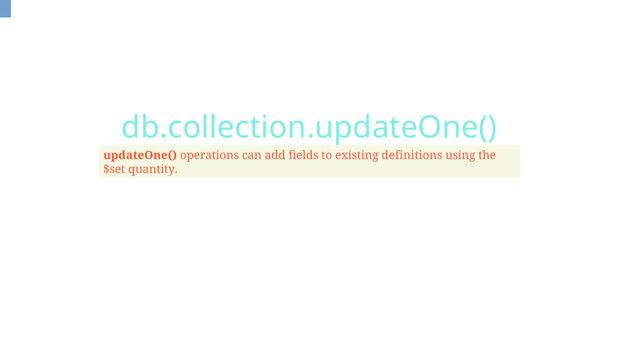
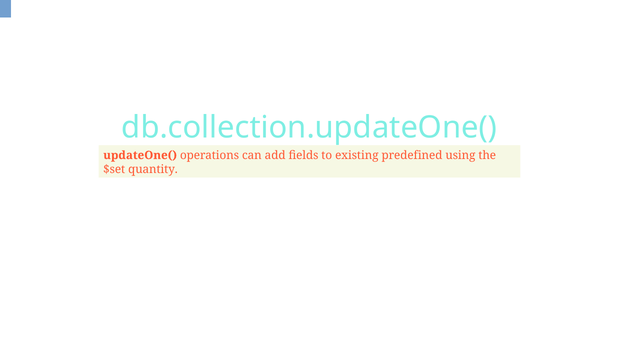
definitions: definitions -> predefined (412, 155)
